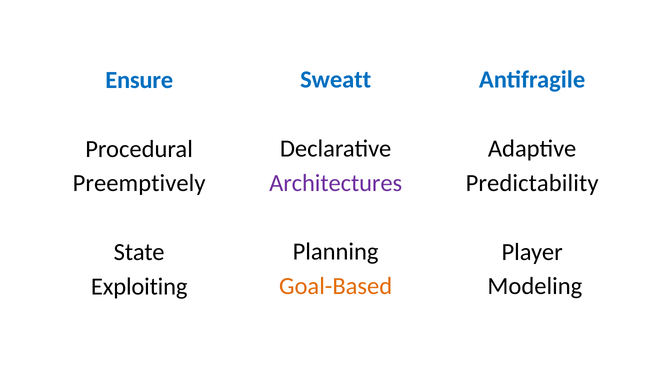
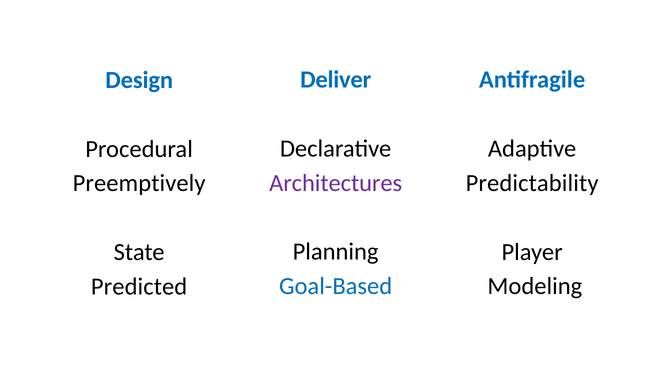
Sweatt: Sweatt -> Deliver (336, 79)
Ensure: Ensure -> Design (139, 80)
Goal-Based colour: orange -> blue (336, 286)
Exploiting: Exploiting -> Predicted (139, 286)
